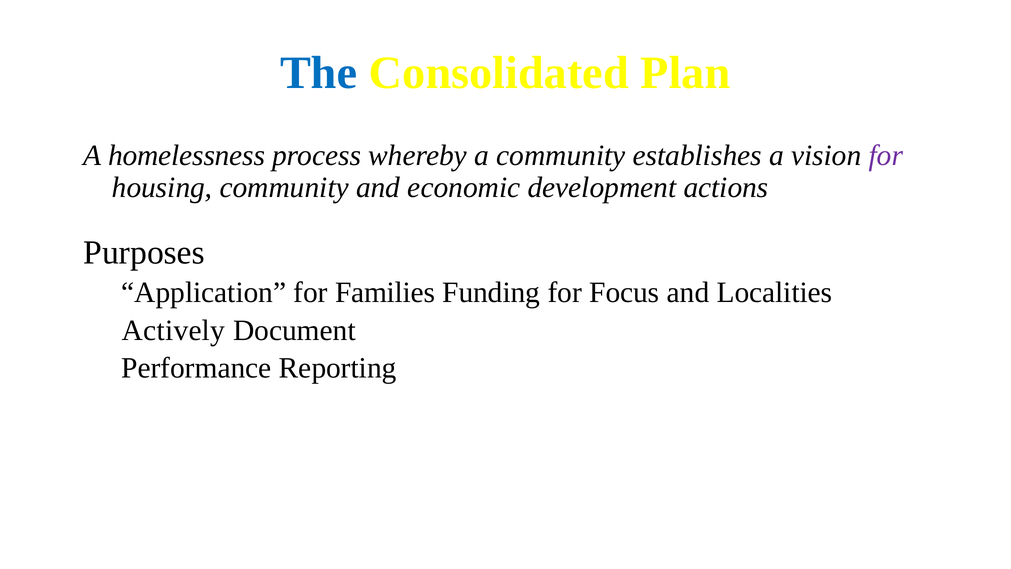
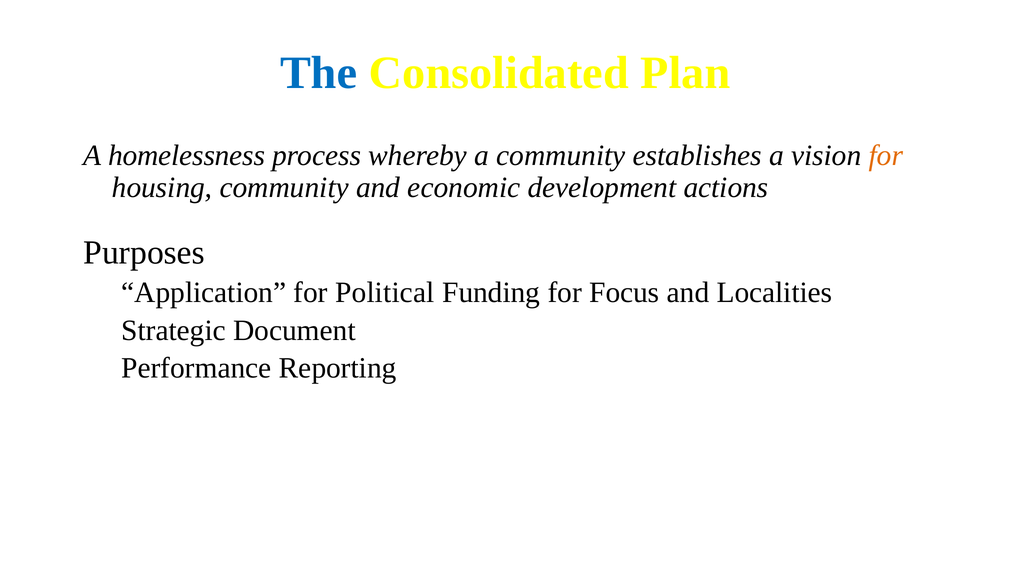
for colour: purple -> orange (886, 156)
Families: Families -> Political (385, 292)
Actively: Actively -> Strategic (174, 330)
